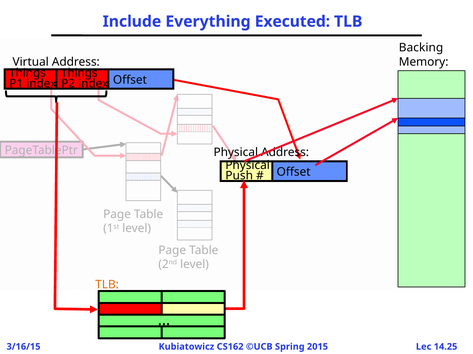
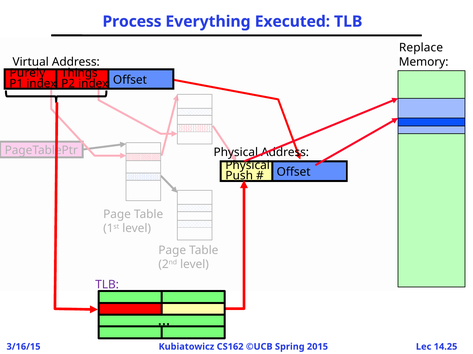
Include: Include -> Process (132, 22)
Backing: Backing -> Replace (421, 48)
Things: Things -> Purely (27, 73)
TLB colour: orange -> purple (107, 285)
